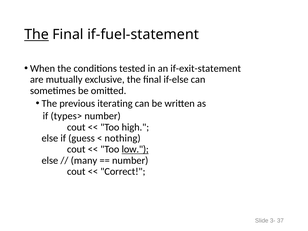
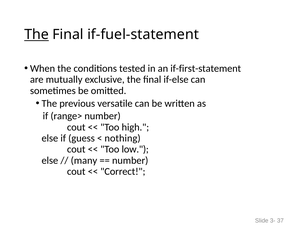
if-exit-statement: if-exit-statement -> if-first-statement (206, 69)
iterating: iterating -> versatile (115, 103)
types>: types> -> range> (66, 116)
low underline: present -> none (135, 149)
